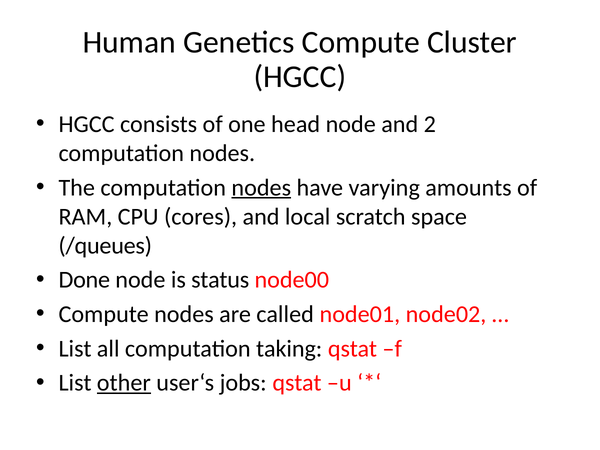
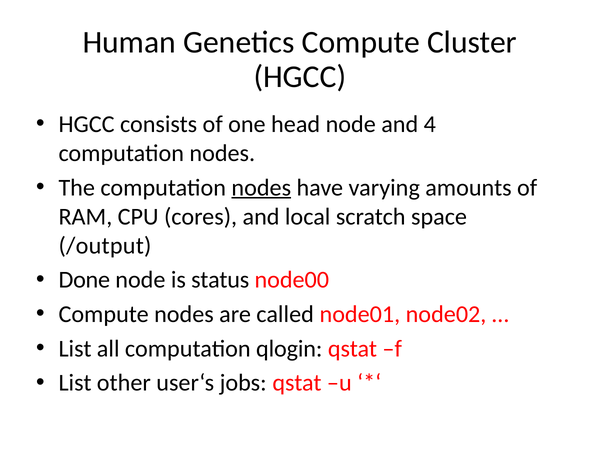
2: 2 -> 4 (430, 124)
/queues: /queues -> /output (105, 246)
taking: taking -> qlogin (289, 349)
other underline: present -> none (124, 383)
